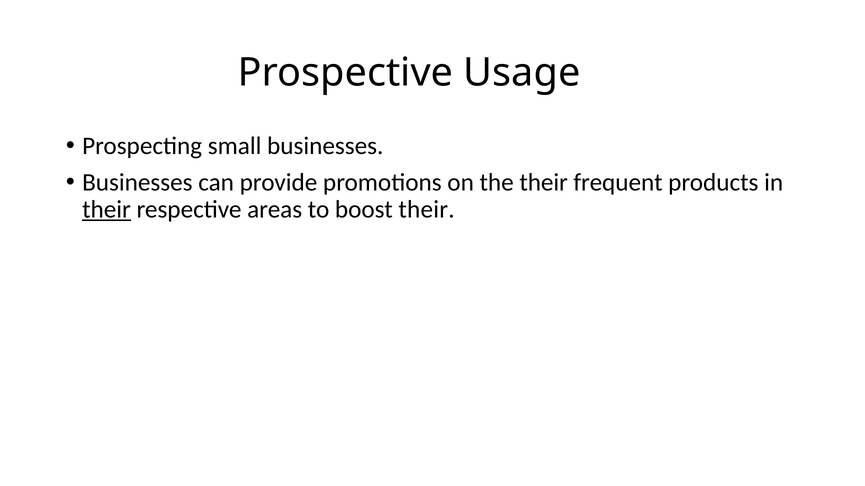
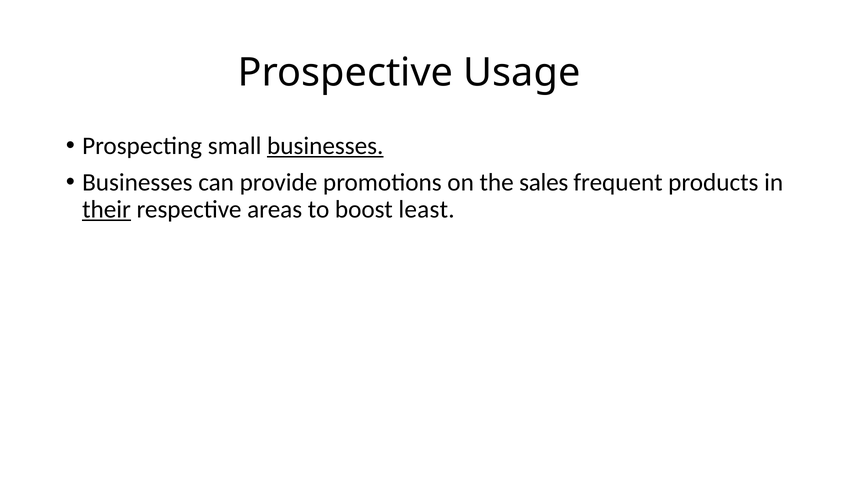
businesses underline: none -> present (325, 146)
the their: their -> sales (544, 183)
boost their: their -> least (427, 210)
